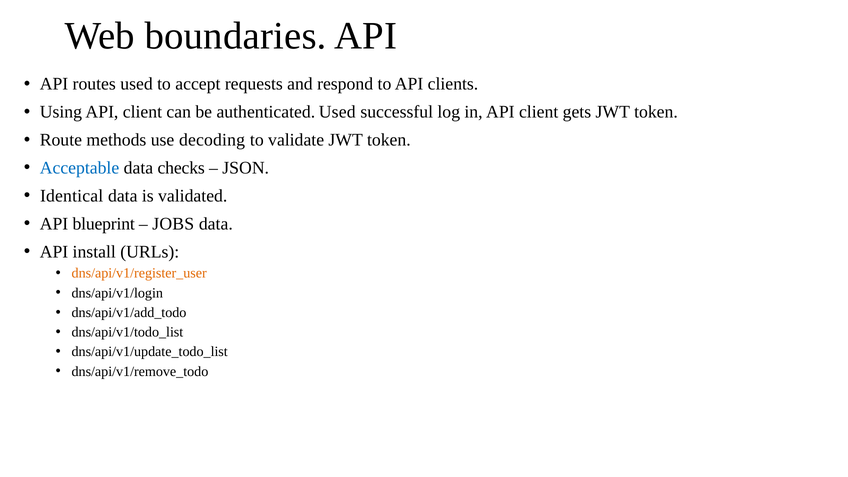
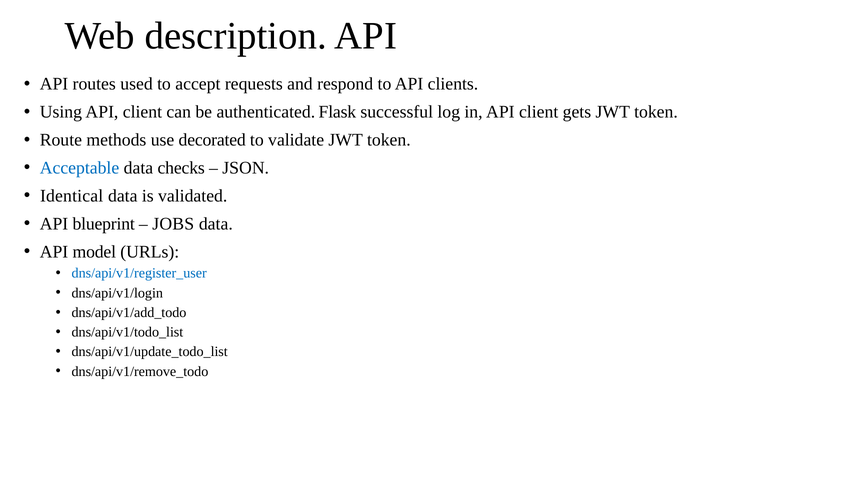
boundaries: boundaries -> description (236, 36)
authenticated Used: Used -> Flask (337, 112)
decoding: decoding -> decorated (212, 140)
install: install -> model (94, 252)
dns/api/v1/register_user colour: orange -> blue (139, 273)
